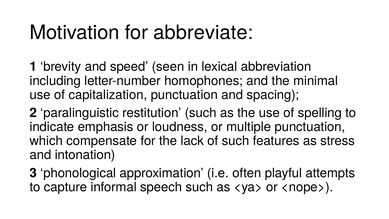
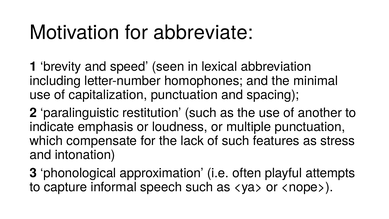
spelling: spelling -> another (320, 113)
